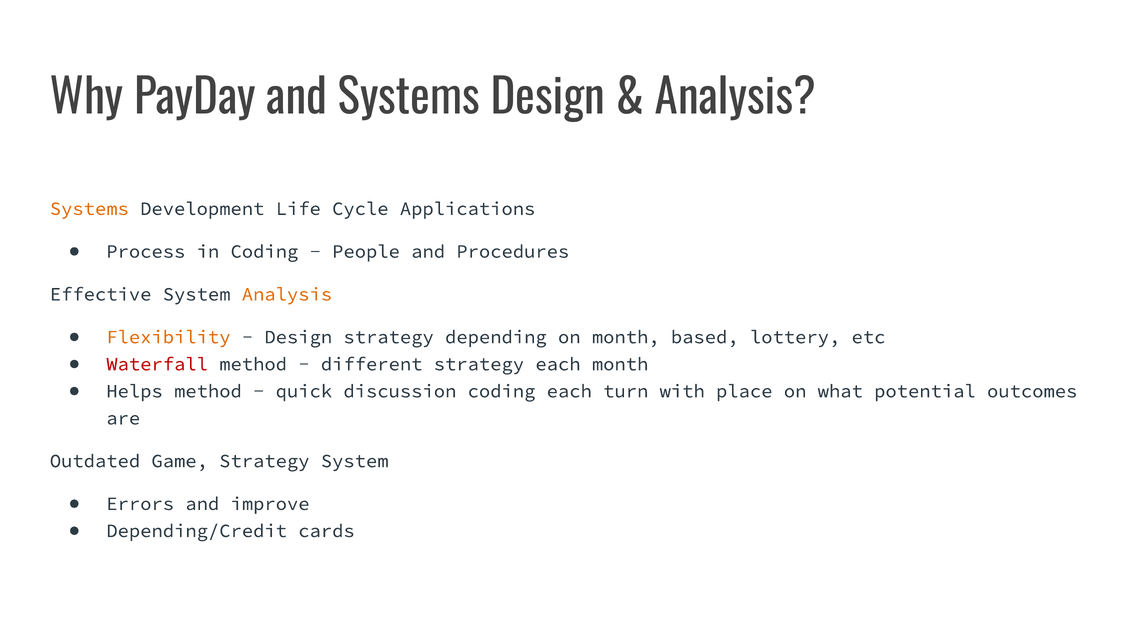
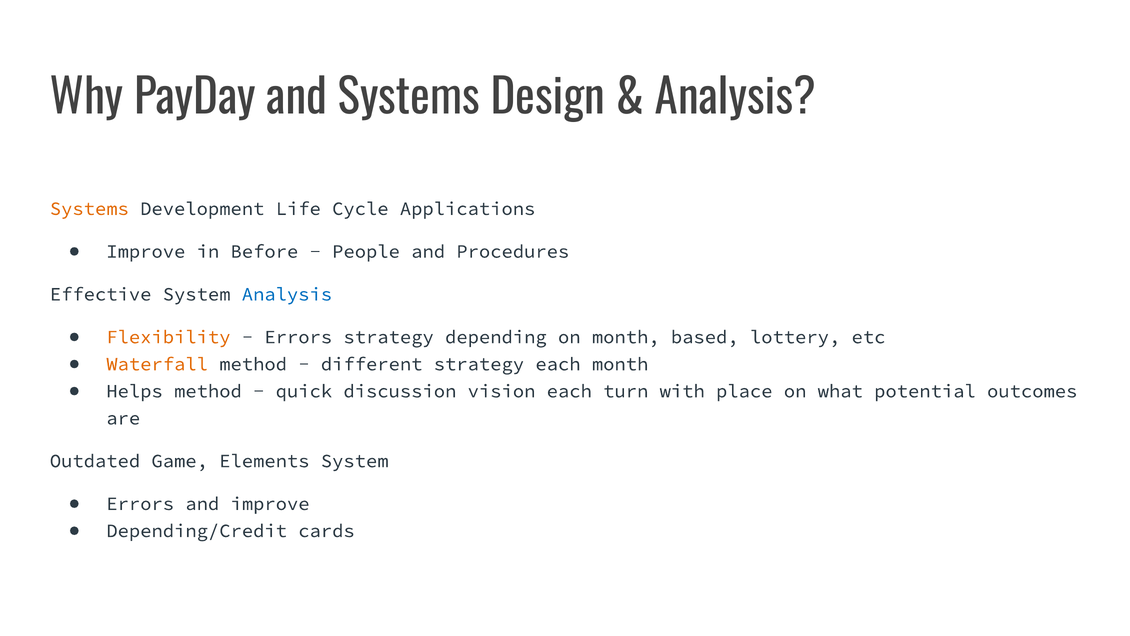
Process: Process -> Improve (146, 251)
in Coding: Coding -> Before (264, 251)
Analysis colour: orange -> blue (287, 294)
Design: Design -> Errors (298, 337)
Waterfall colour: red -> orange (157, 364)
discussion coding: coding -> vision (502, 391)
Game Strategy: Strategy -> Elements (264, 461)
